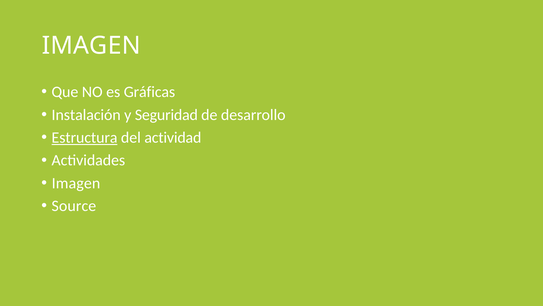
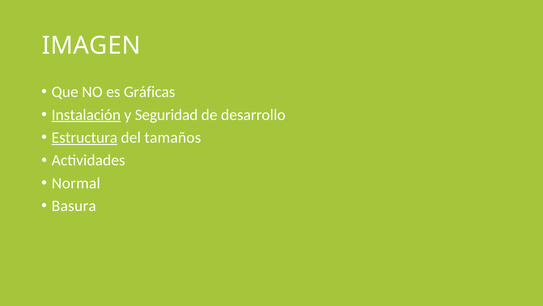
Instalación underline: none -> present (86, 115)
actividad: actividad -> tamaños (173, 137)
Imagen: Imagen -> Normal (76, 183)
Source: Source -> Basura (74, 206)
